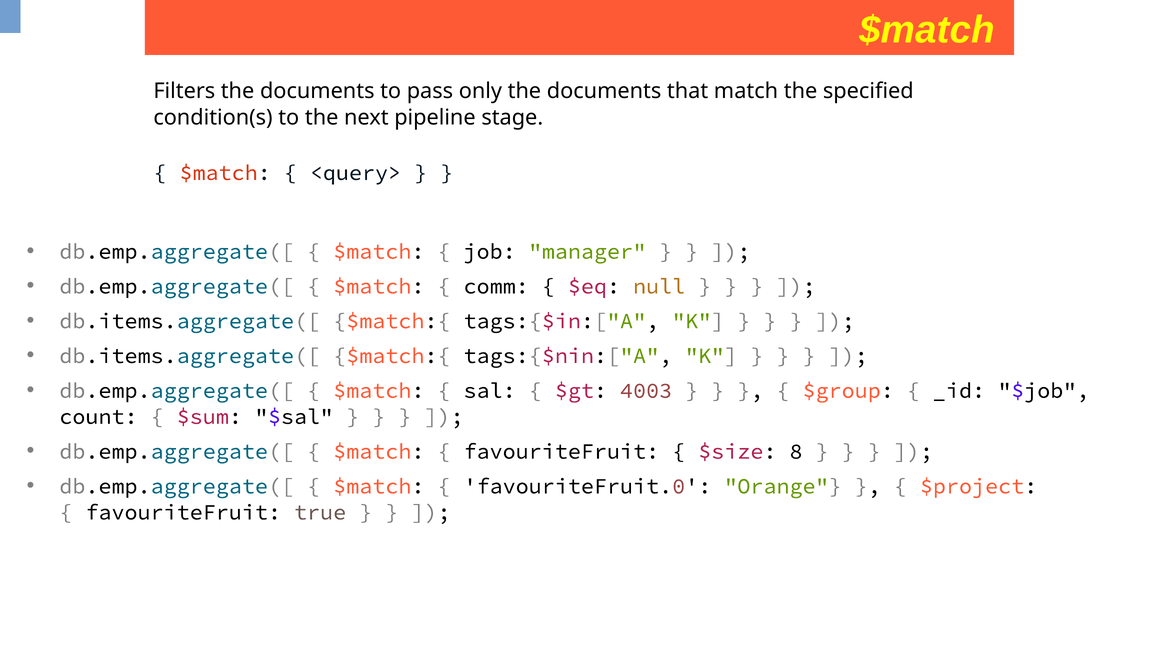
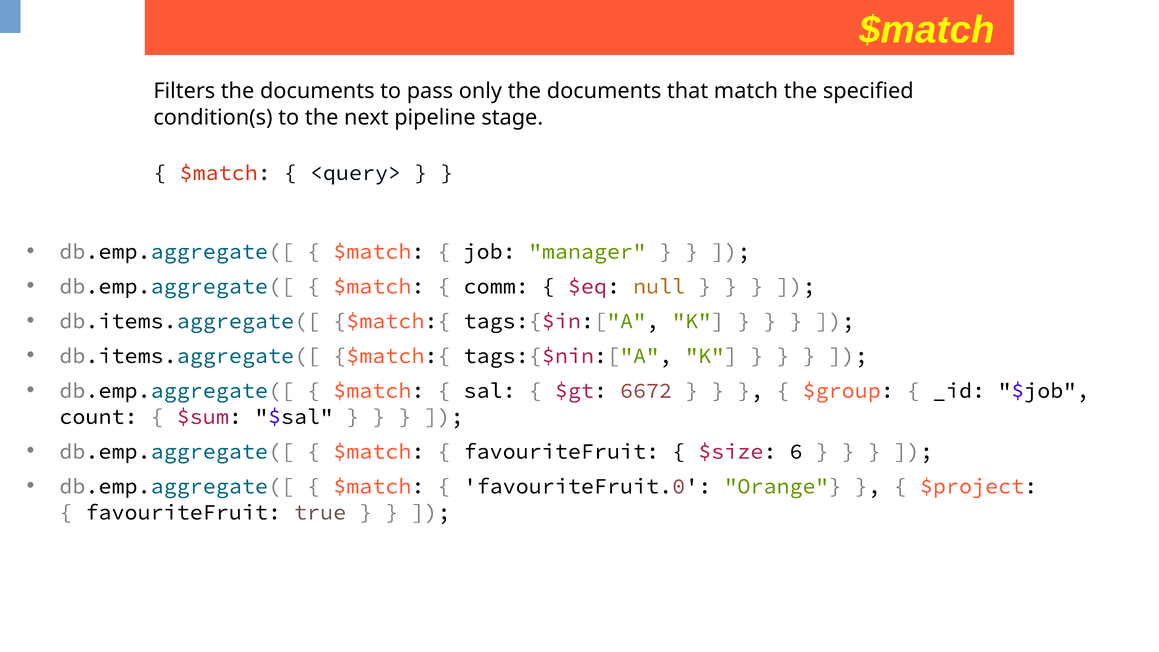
4003: 4003 -> 6672 (646, 391)
8: 8 -> 6 (796, 451)
